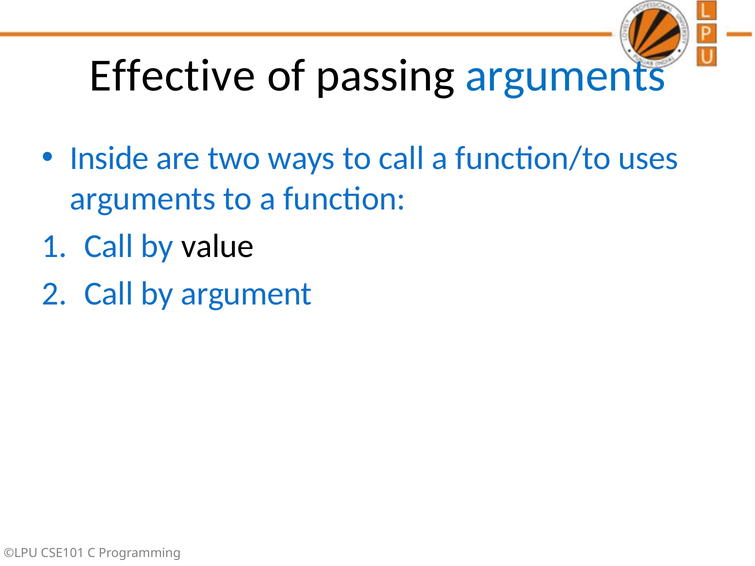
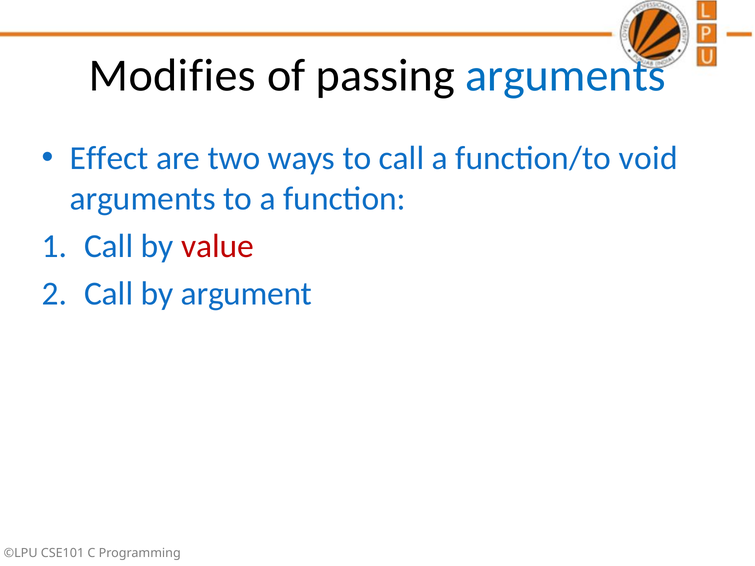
Effective: Effective -> Modifies (172, 76)
Inside: Inside -> Effect (109, 158)
uses: uses -> void (648, 158)
value colour: black -> red (218, 246)
